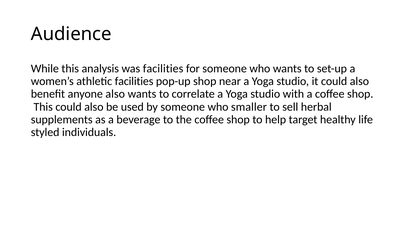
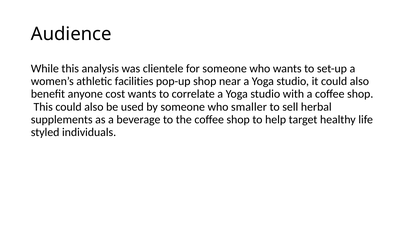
was facilities: facilities -> clientele (163, 68)
anyone also: also -> cost (115, 94)
